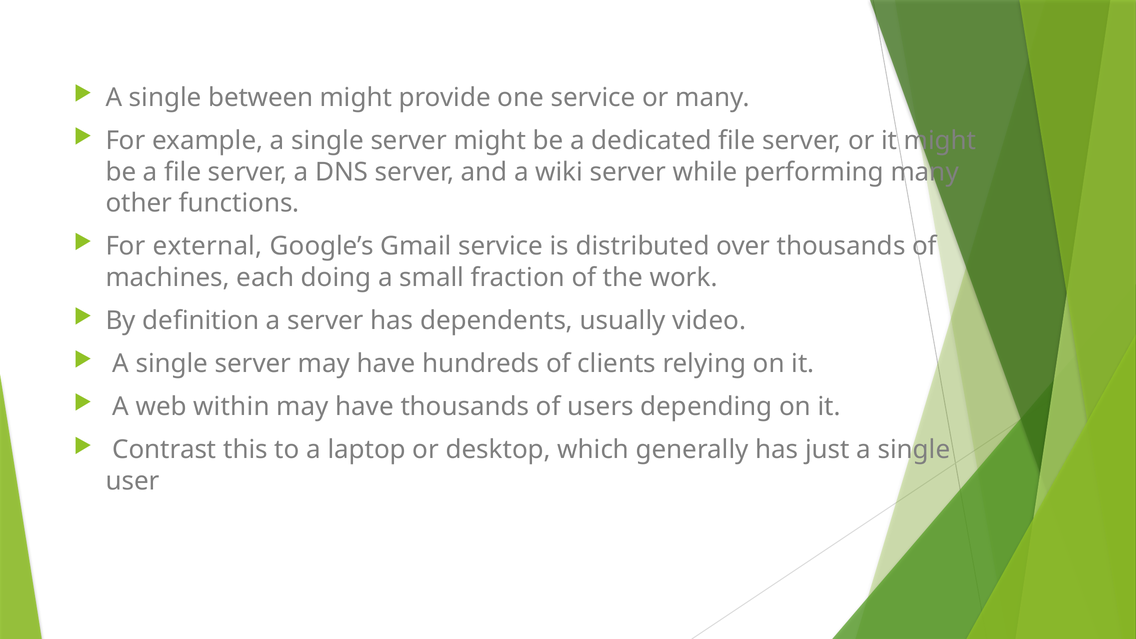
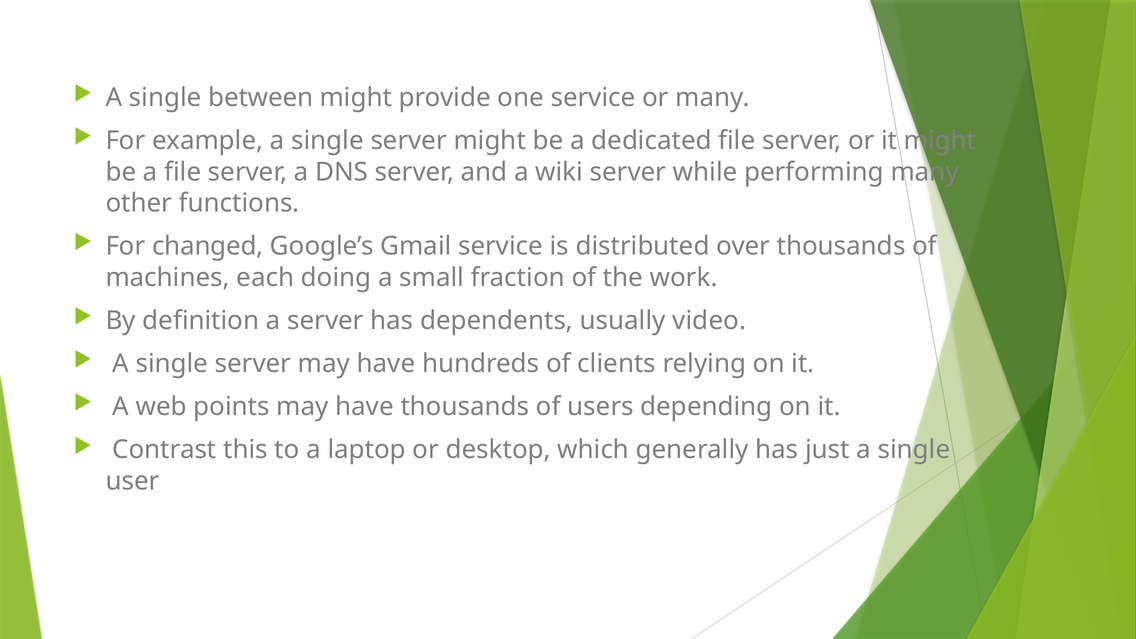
external: external -> changed (208, 246)
within: within -> points (232, 407)
